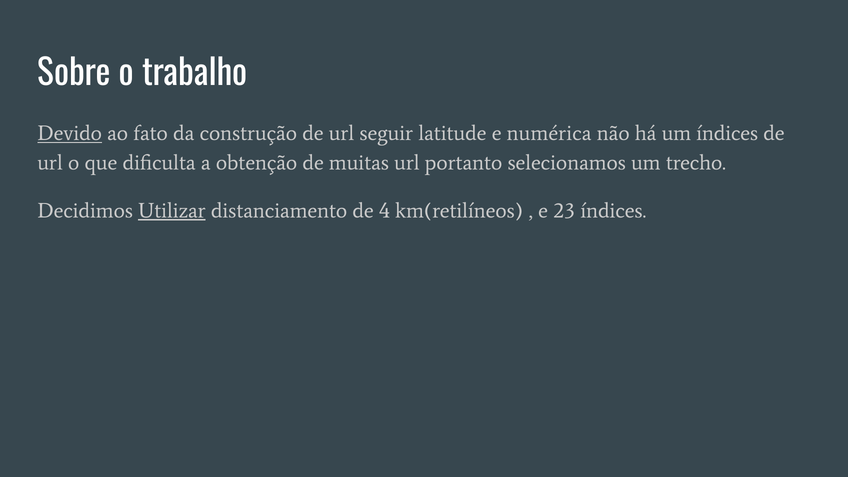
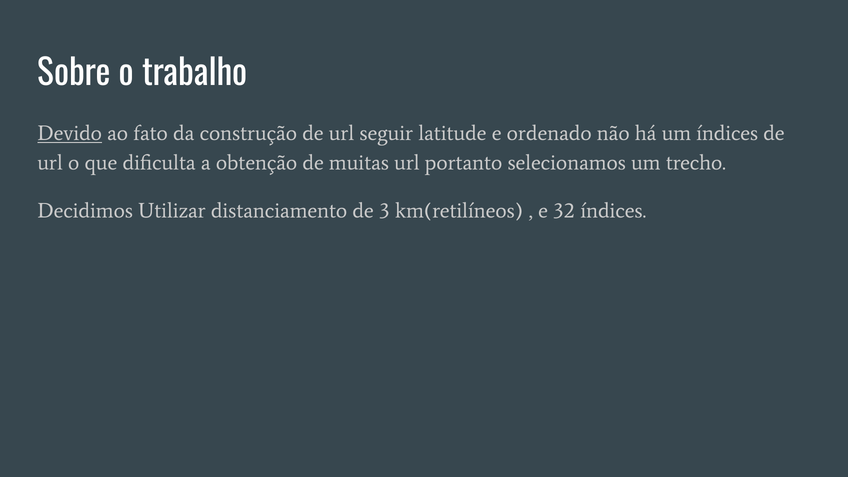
numérica: numérica -> ordenado (549, 133)
Utilizar underline: present -> none (172, 211)
4: 4 -> 3 (384, 211)
23: 23 -> 32 (564, 211)
